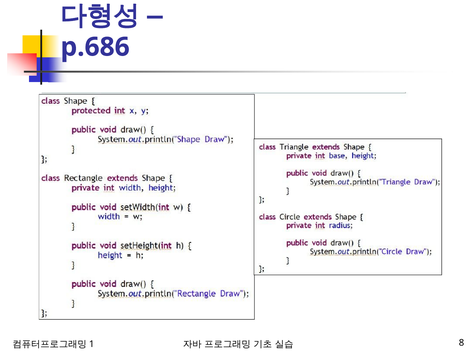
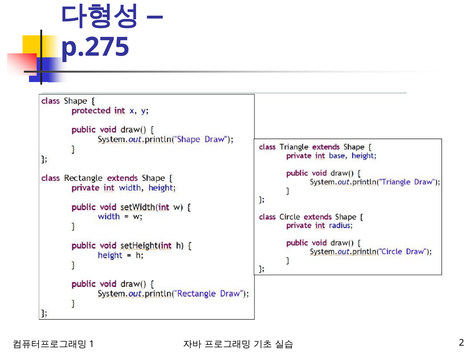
p.686: p.686 -> p.275 (95, 47)
8: 8 -> 2 (462, 343)
